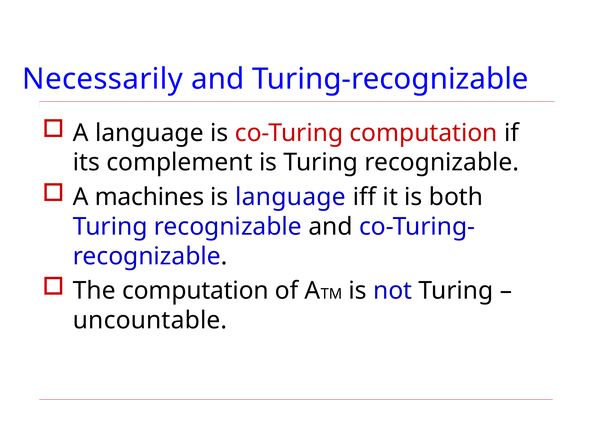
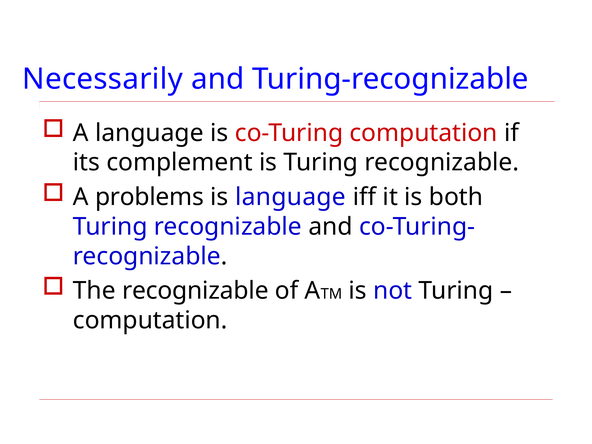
machines: machines -> problems (149, 197)
The computation: computation -> recognizable (195, 291)
uncountable: uncountable -> computation (150, 320)
